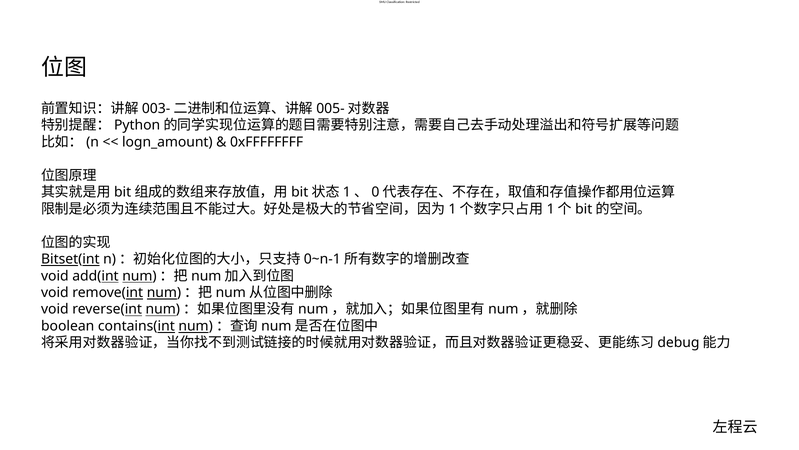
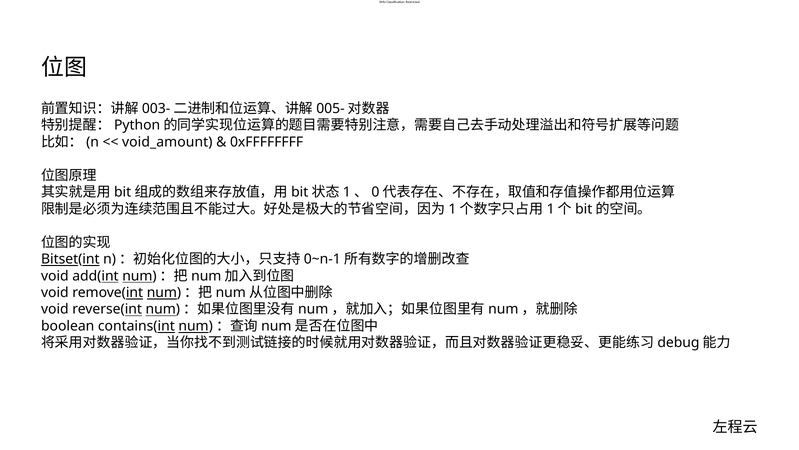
logn_amount: logn_amount -> void_amount (167, 142)
